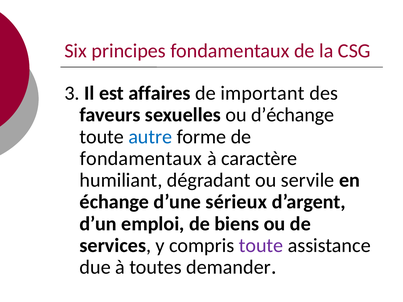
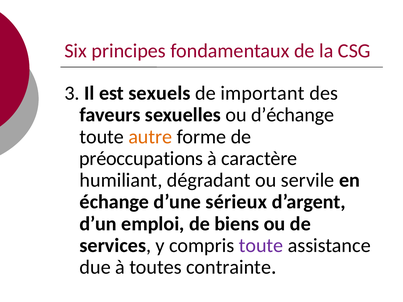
affaires: affaires -> sexuels (159, 93)
autre colour: blue -> orange (150, 137)
fondamentaux: fondamentaux -> préoccupations (141, 159)
demander: demander -> contrainte (229, 267)
